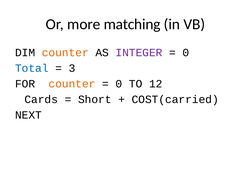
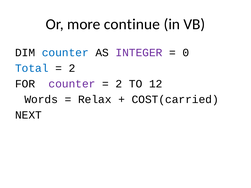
matching: matching -> continue (132, 24)
counter colour: orange -> blue (65, 53)
3: 3 -> 2 (72, 68)
counter colour: orange -> purple (72, 84)
0: 0 -> 2 (119, 84)
Cards: Cards -> Words (41, 100)
Short: Short -> Relax (95, 100)
